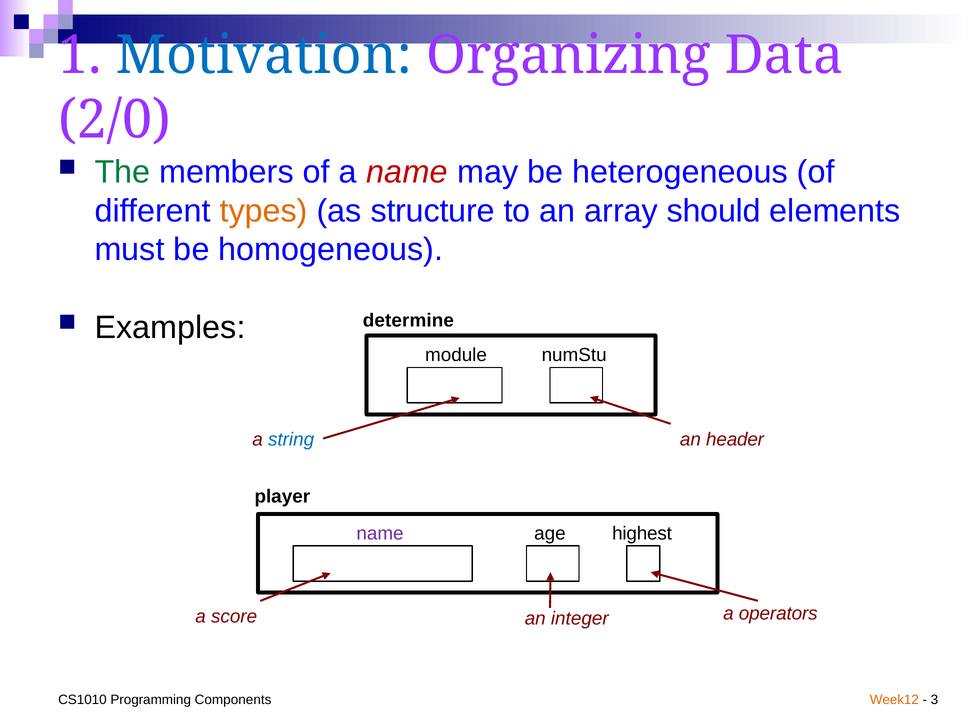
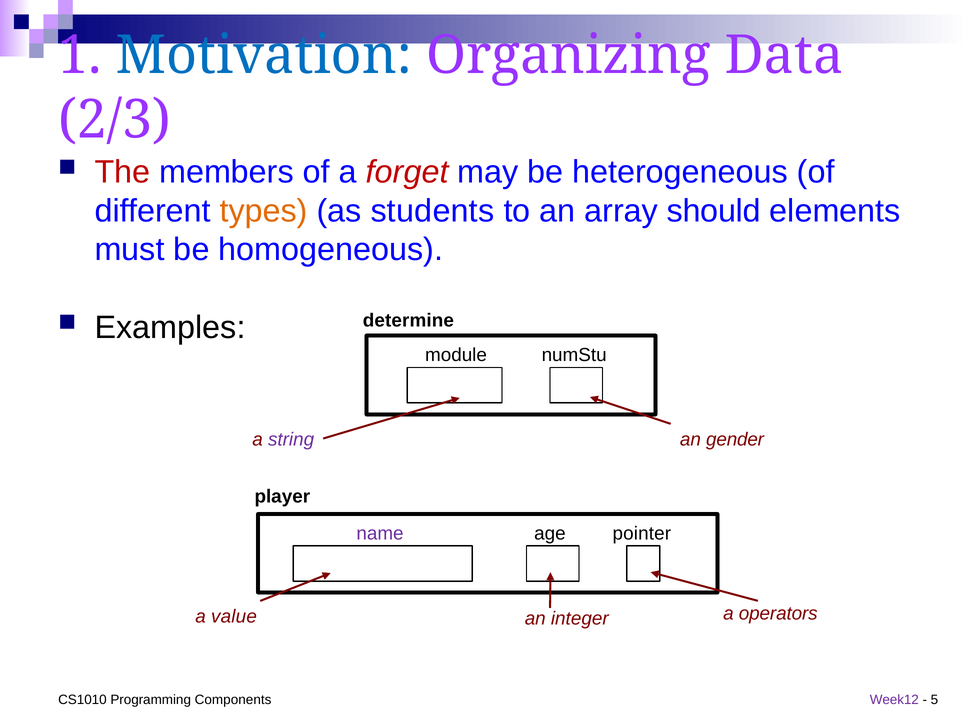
2/0: 2/0 -> 2/3 (115, 120)
The colour: green -> red (122, 172)
a name: name -> forget (407, 172)
structure: structure -> students (432, 211)
string colour: blue -> purple (291, 439)
header: header -> gender (735, 439)
highest: highest -> pointer (642, 533)
score: score -> value (234, 616)
Week12 colour: orange -> purple (894, 699)
3: 3 -> 5 (934, 699)
